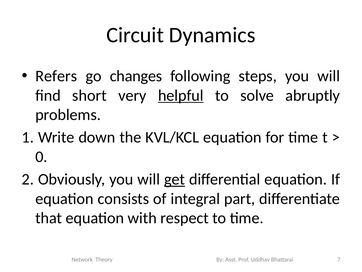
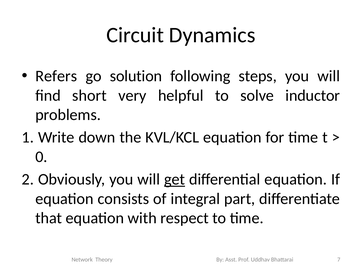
changes: changes -> solution (136, 76)
helpful underline: present -> none (181, 95)
abruptly: abruptly -> inductor (313, 95)
